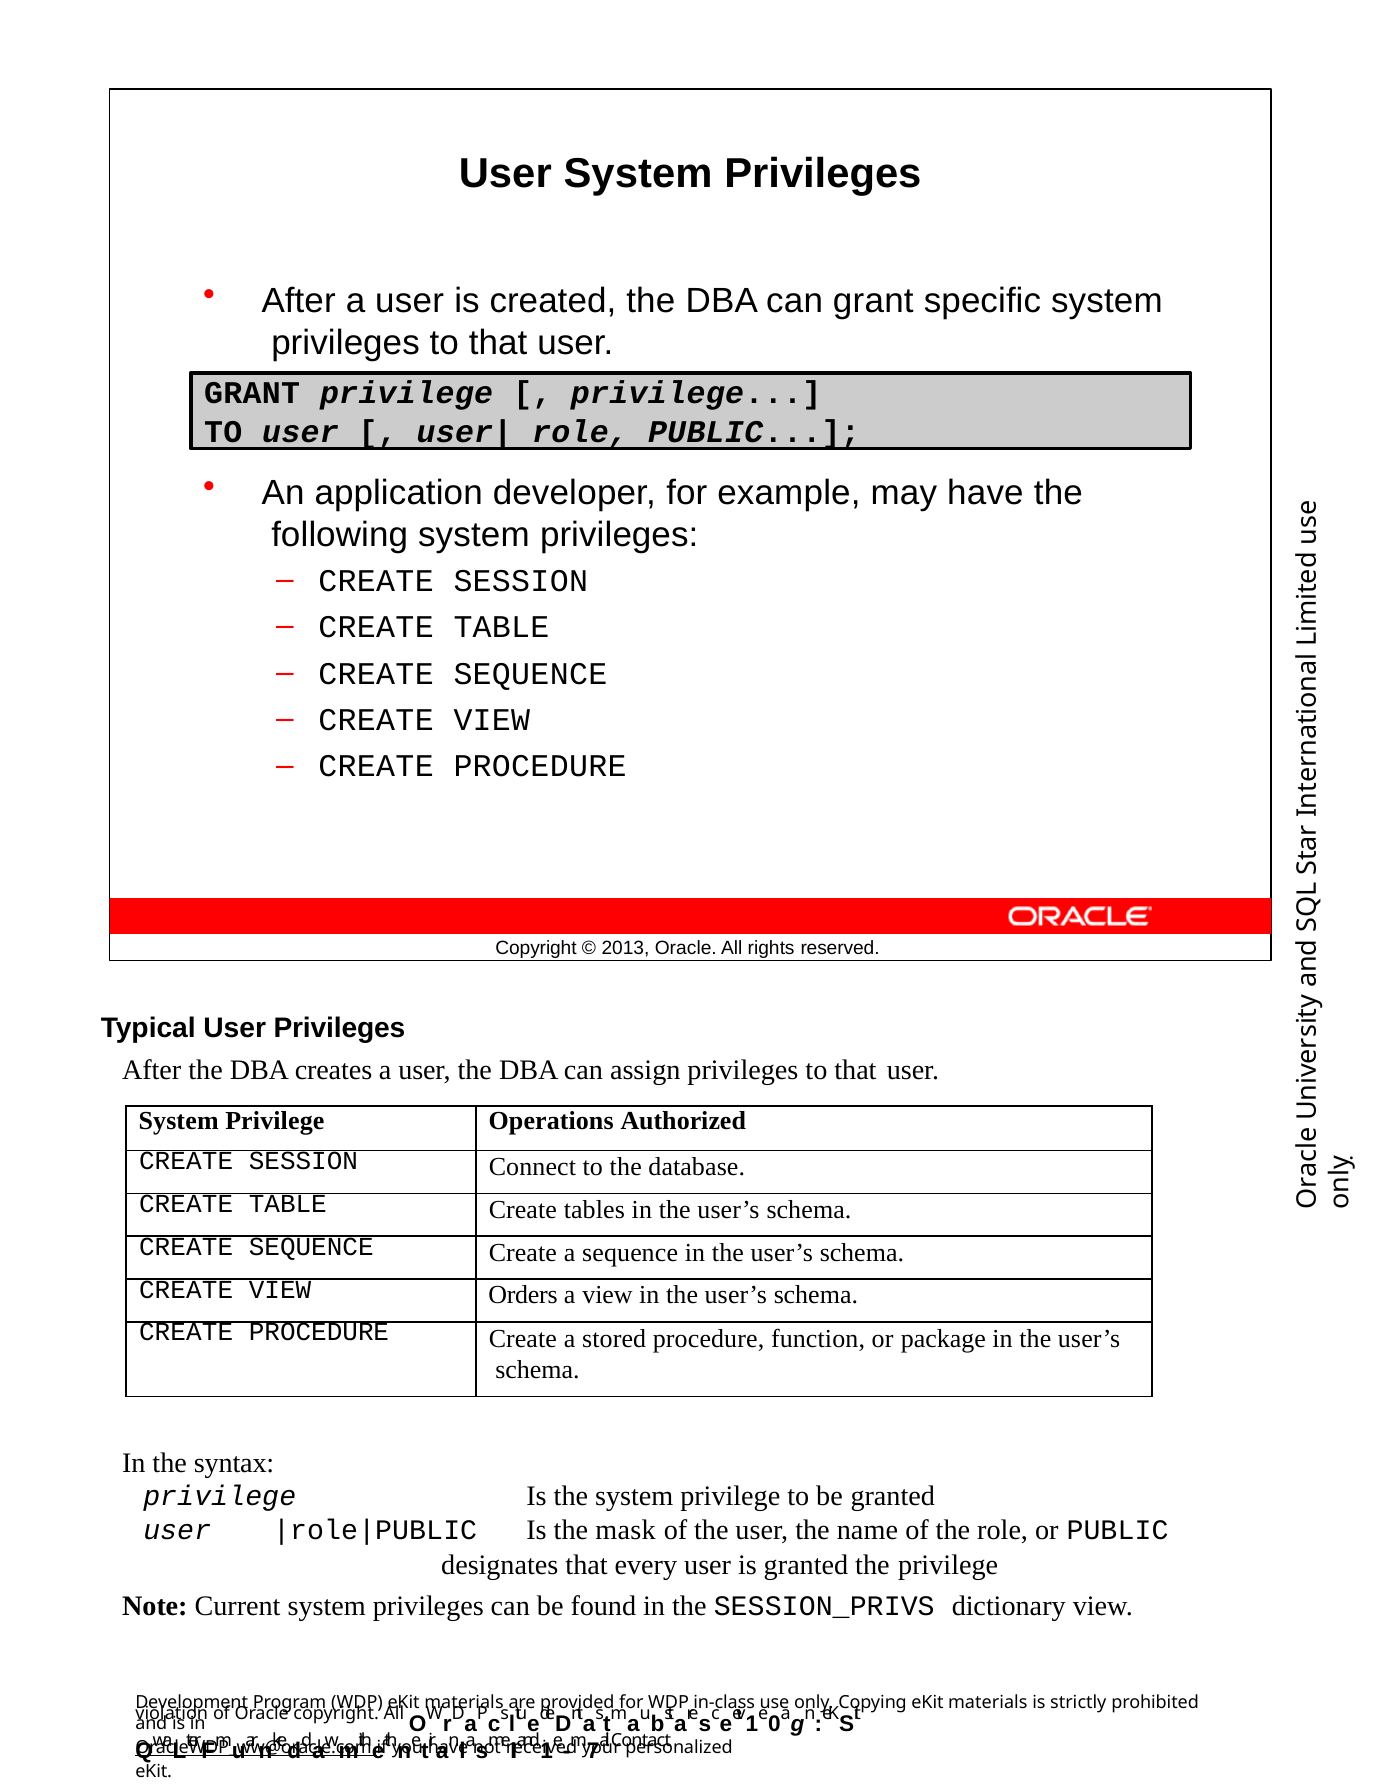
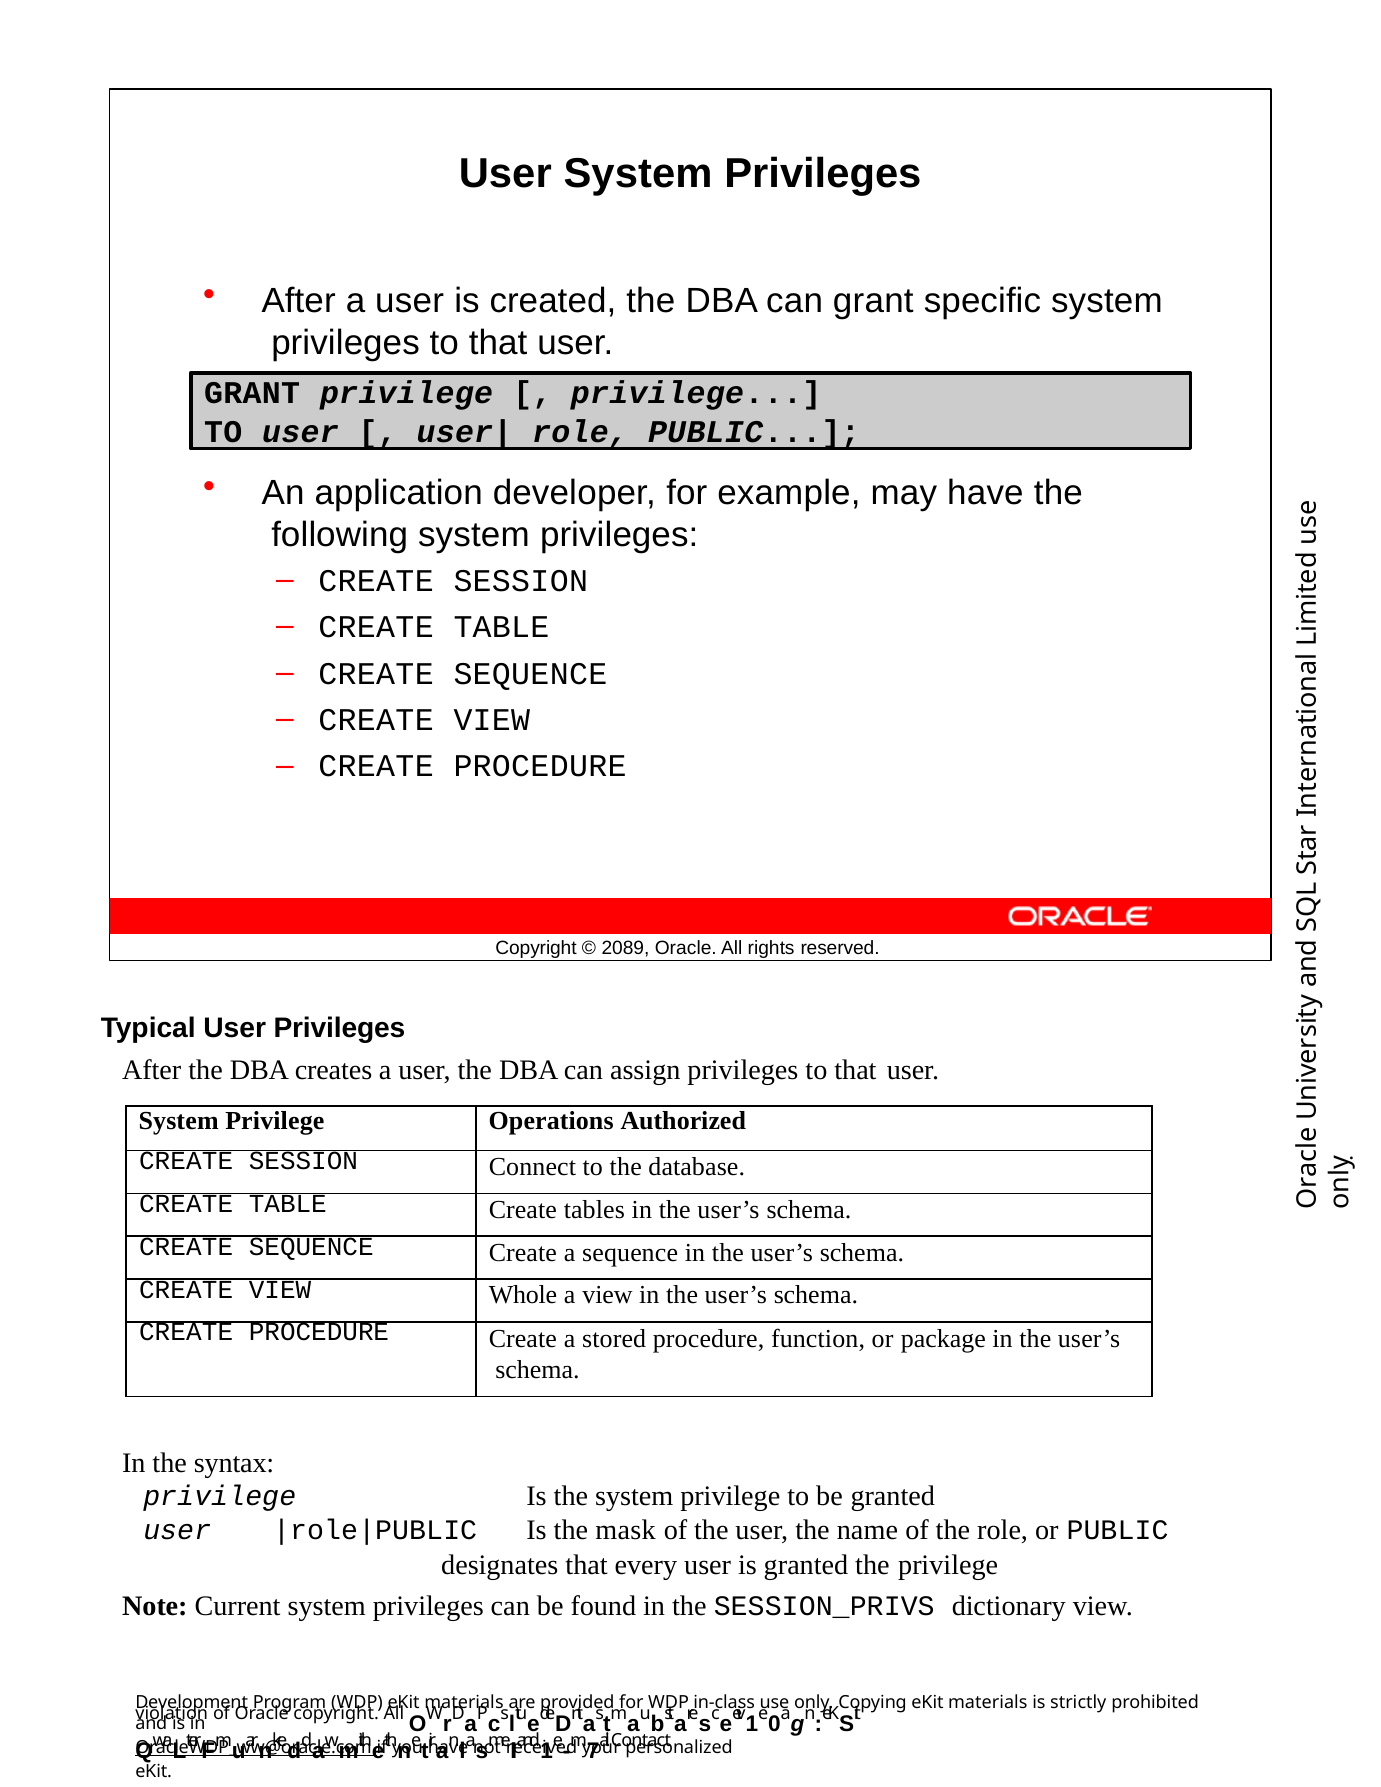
2013: 2013 -> 2089 (625, 948)
Orders: Orders -> Whole (523, 1295)
